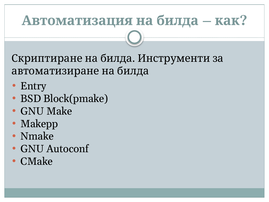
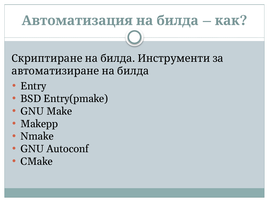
Block(pmake: Block(pmake -> Entry(pmake (76, 98)
